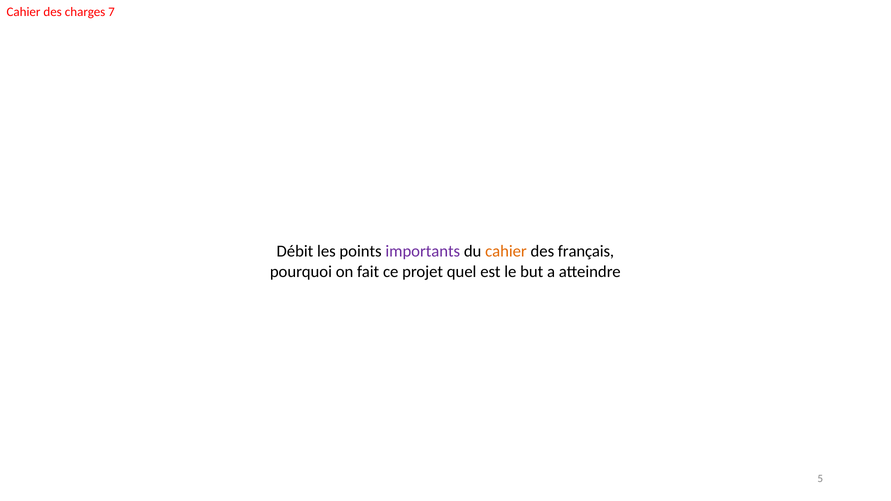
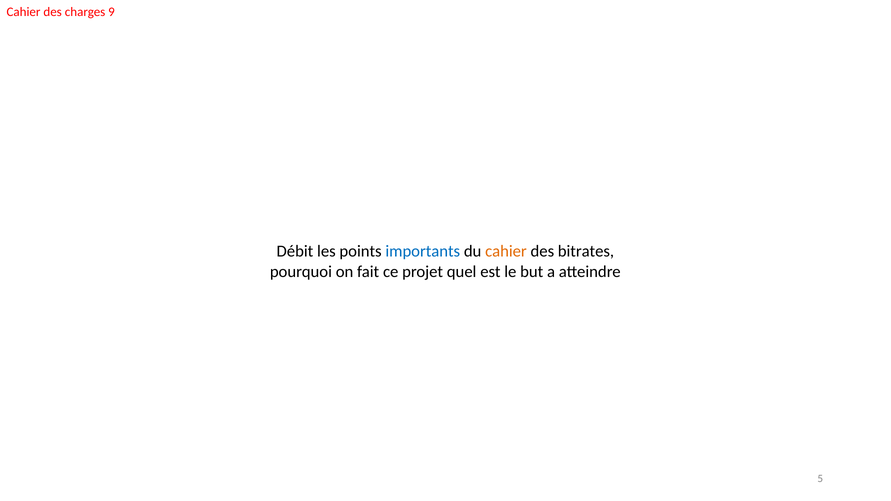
7: 7 -> 9 (112, 12)
importants colour: purple -> blue (423, 252)
français: français -> bitrates (586, 252)
